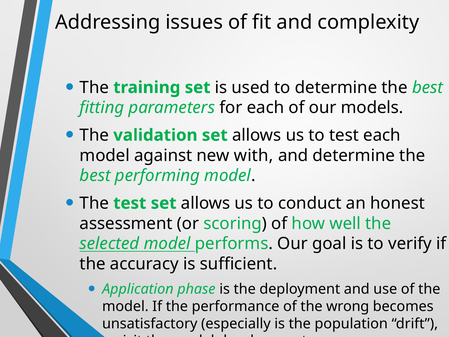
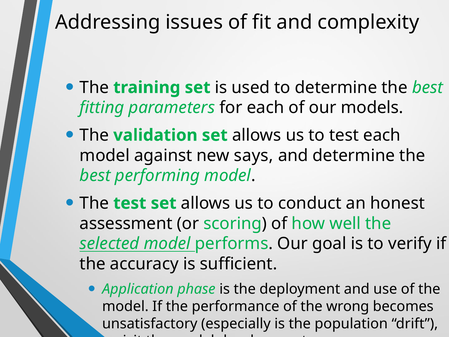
with: with -> says (254, 155)
